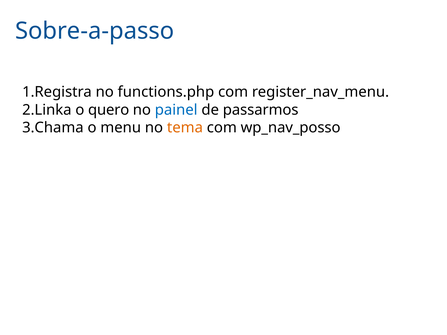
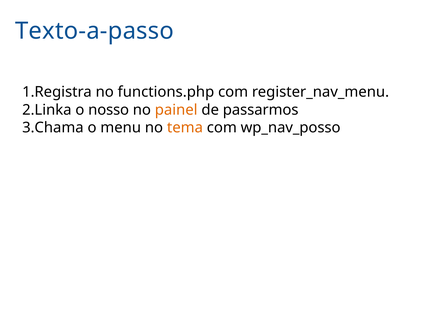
Sobre-a-passo: Sobre-a-passo -> Texto-a-passo (95, 31)
quero: quero -> nosso (109, 110)
painel colour: blue -> orange (176, 110)
